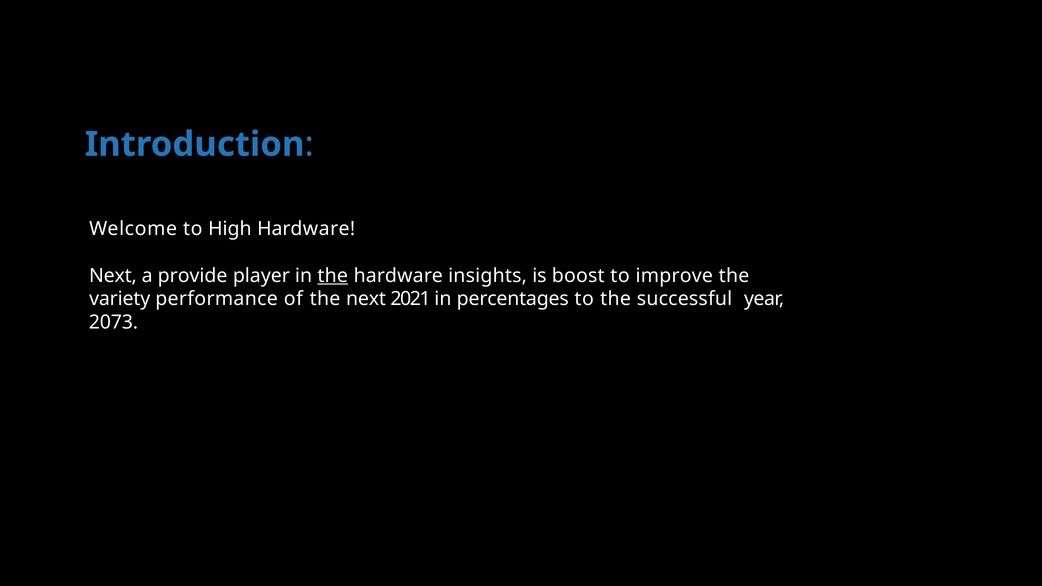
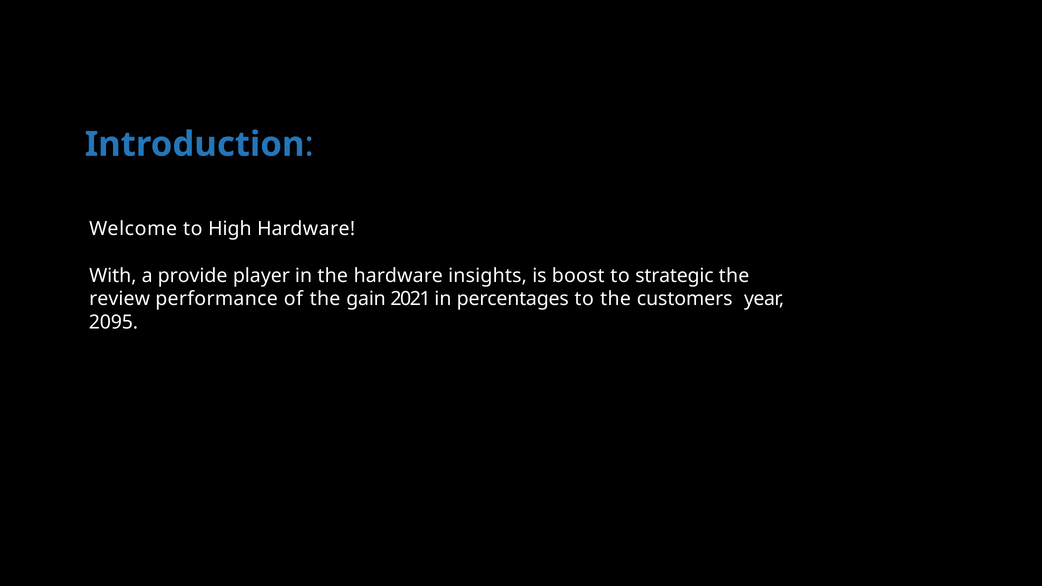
Next: Next -> With (113, 276)
the underline: present -> none (333, 276)
improve: improve -> strategic (674, 276)
variety: variety -> review (120, 299)
the next: next -> gain (366, 299)
successful: successful -> customers (685, 299)
2073: 2073 -> 2095 (113, 323)
